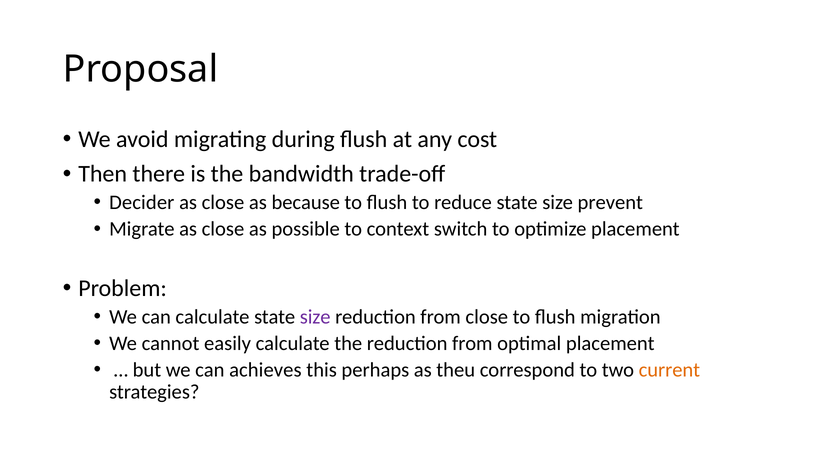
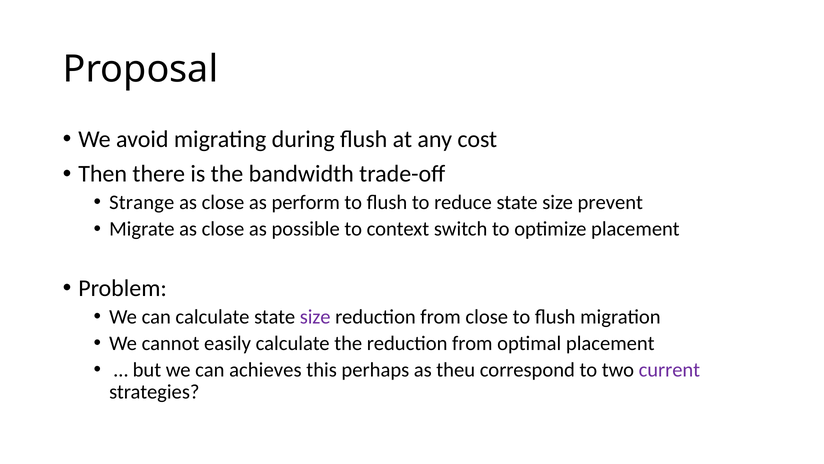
Decider: Decider -> Strange (142, 202)
because: because -> perform (306, 202)
current colour: orange -> purple (669, 369)
